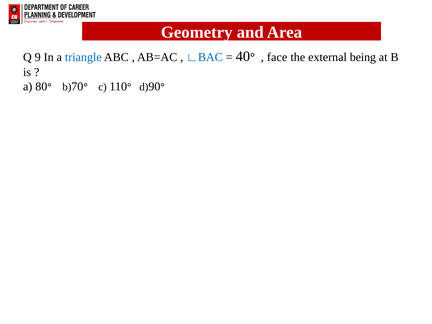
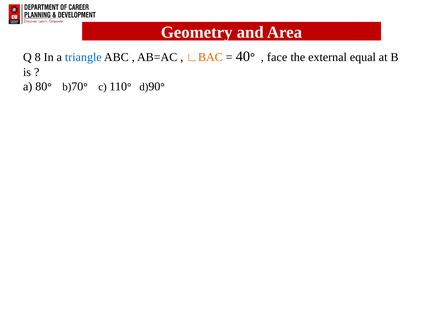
9: 9 -> 8 (38, 57)
∟BAC colour: blue -> orange (204, 57)
being: being -> equal (363, 57)
